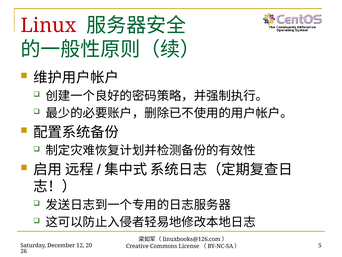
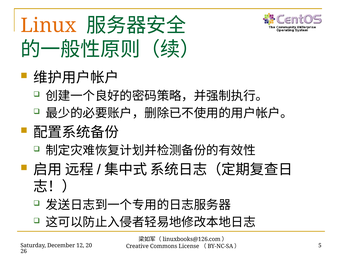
Linux colour: red -> orange (48, 25)
